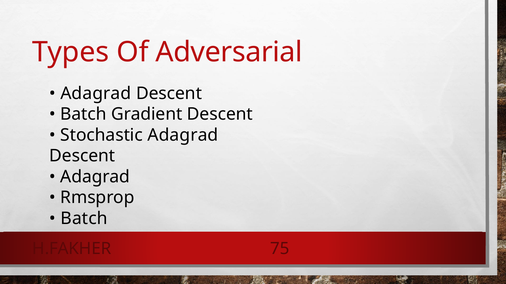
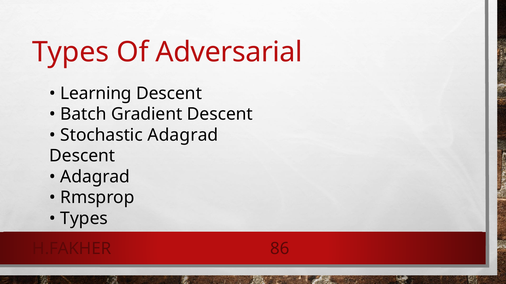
Adagrad: Adagrad -> Learning (96, 94)
Batch: Batch -> Types (84, 219)
75: 75 -> 86 (280, 249)
